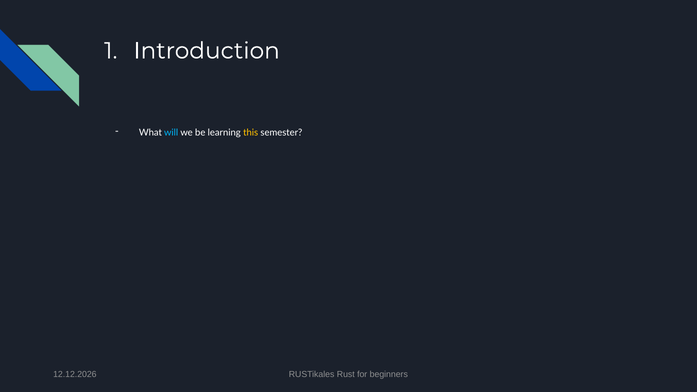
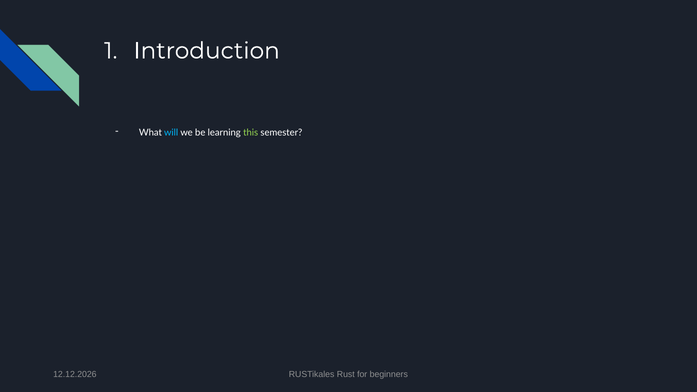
this colour: yellow -> light green (251, 133)
